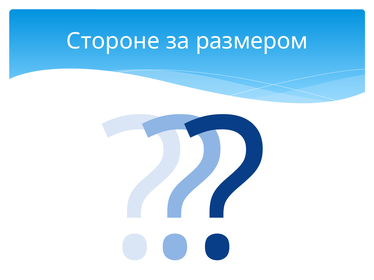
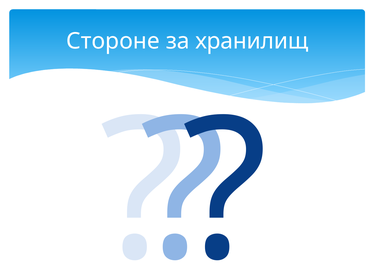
размером: размером -> хранилищ (252, 41)
